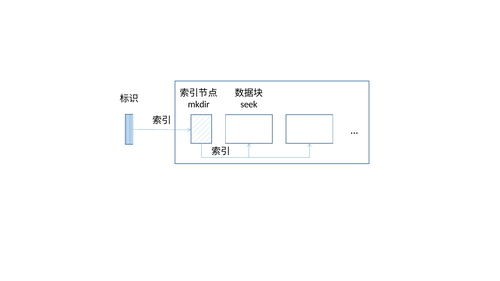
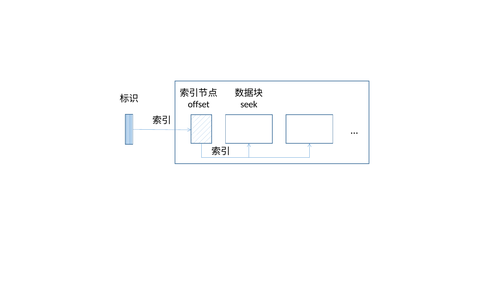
mkdir: mkdir -> offset (199, 105)
